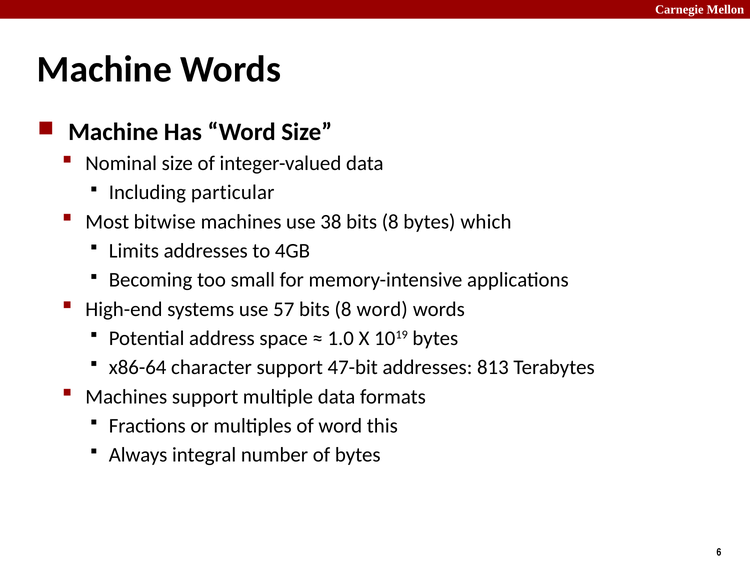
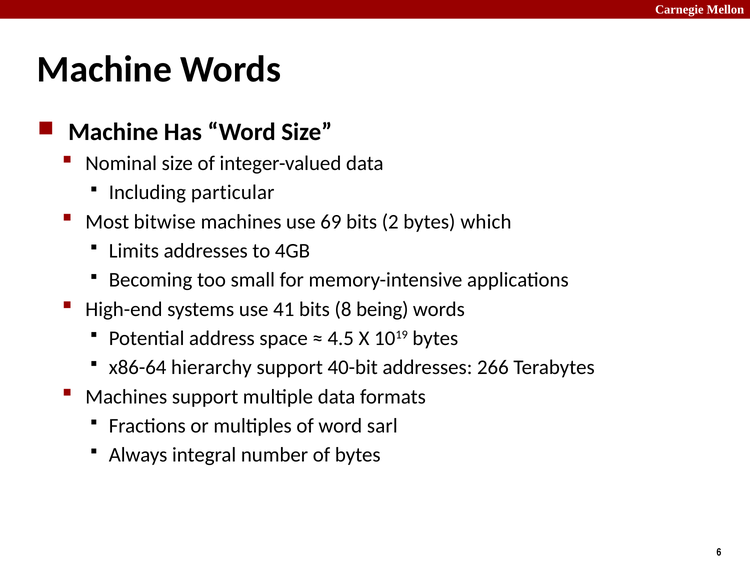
38: 38 -> 69 (331, 222)
8: 8 -> 2 (390, 222)
57: 57 -> 41 (284, 309)
8 word: word -> being (382, 309)
1.0: 1.0 -> 4.5 (341, 339)
character: character -> hierarchy (211, 368)
47-bit: 47-bit -> 40-bit (353, 368)
813: 813 -> 266 (493, 368)
this: this -> sarl (382, 426)
